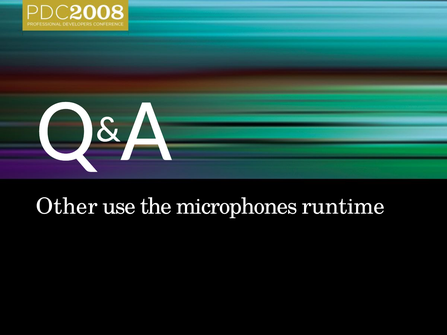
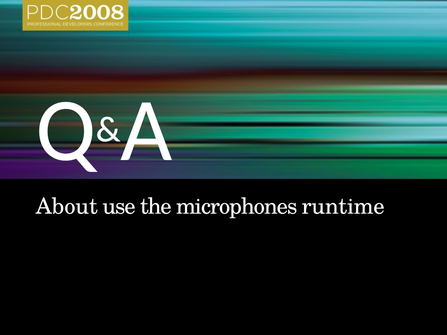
Other: Other -> About (67, 207)
